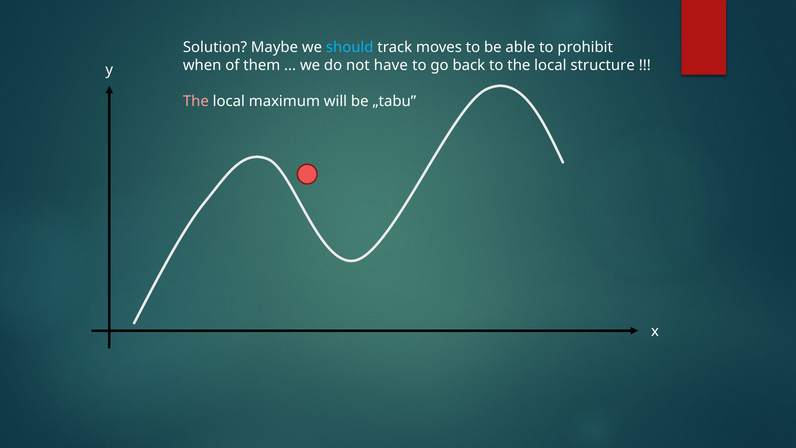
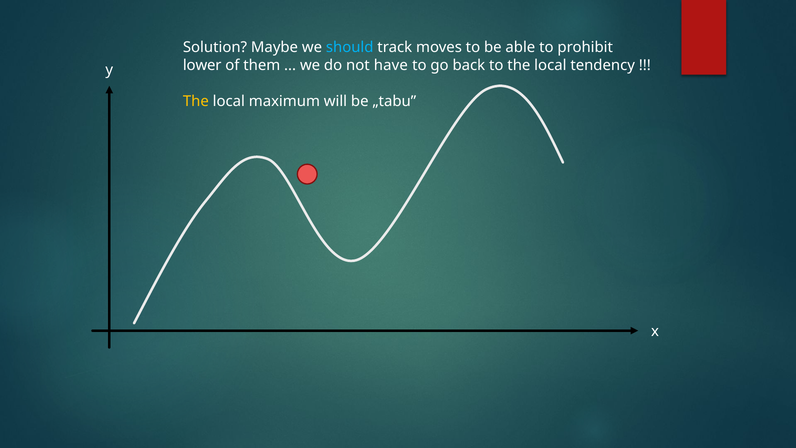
when: when -> lower (202, 65)
structure: structure -> tendency (603, 65)
The colour: pink -> yellow (196, 101)
